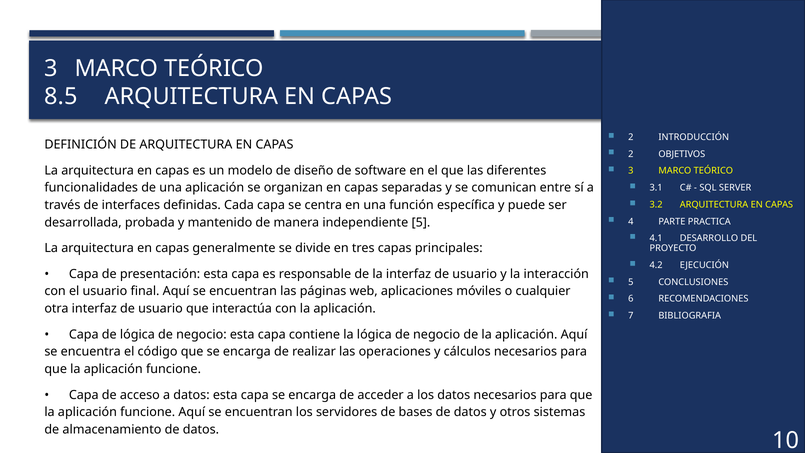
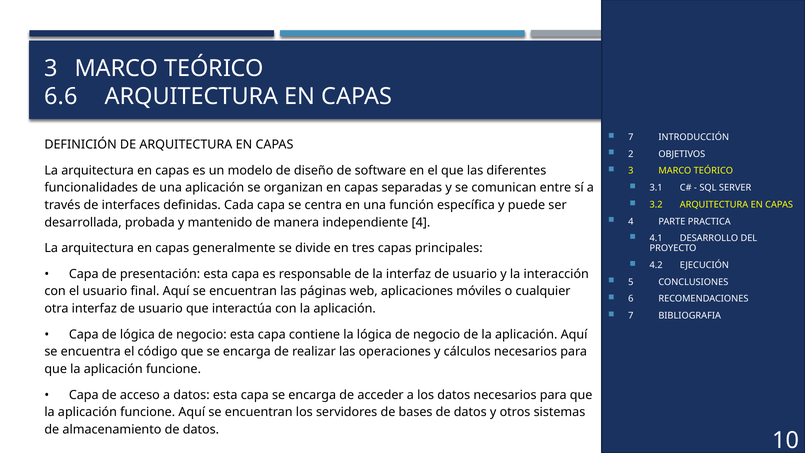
8.5: 8.5 -> 6.6 (61, 97)
2: 2 -> 7 (631, 137)
independiente 5: 5 -> 4 (421, 222)
